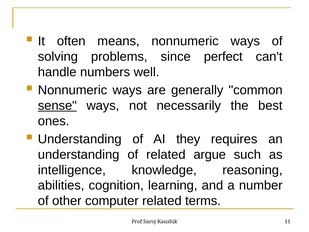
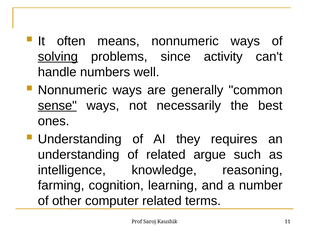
solving underline: none -> present (58, 57)
perfect: perfect -> activity (223, 57)
abilities: abilities -> farming (61, 185)
